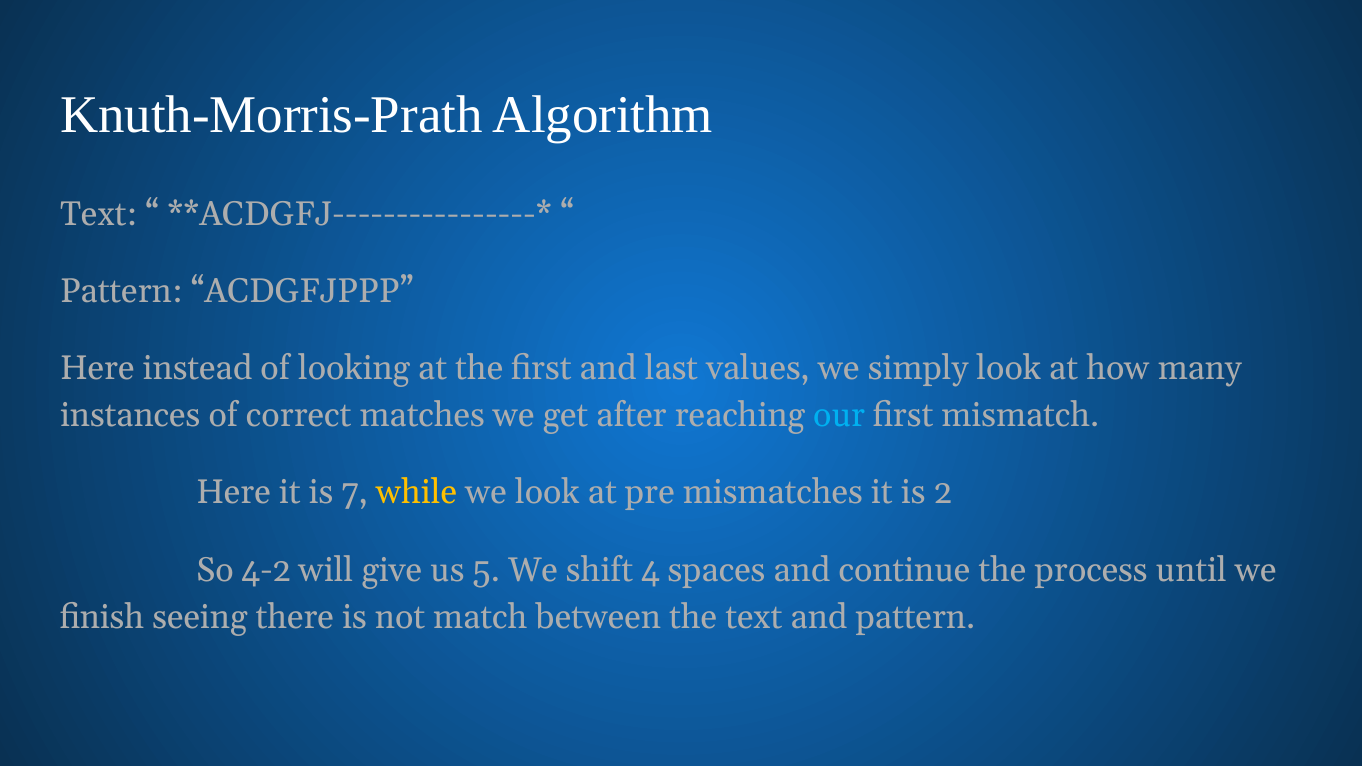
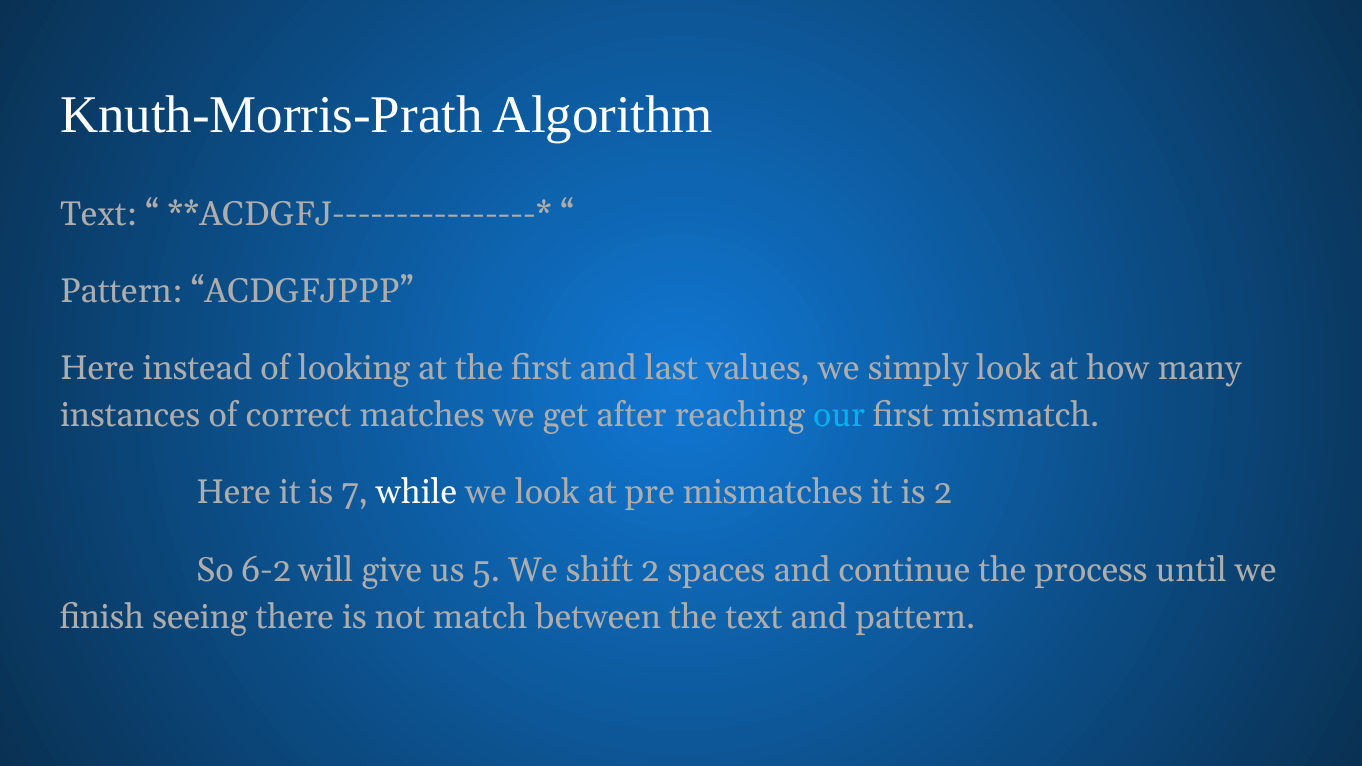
while colour: yellow -> white (417, 493)
4-2: 4-2 -> 6-2 (266, 570)
shift 4: 4 -> 2 (650, 570)
